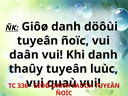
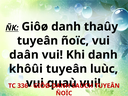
döôùi: döôùi -> thaûy (101, 27)
thaûy: thaûy -> khôûi (26, 69)
